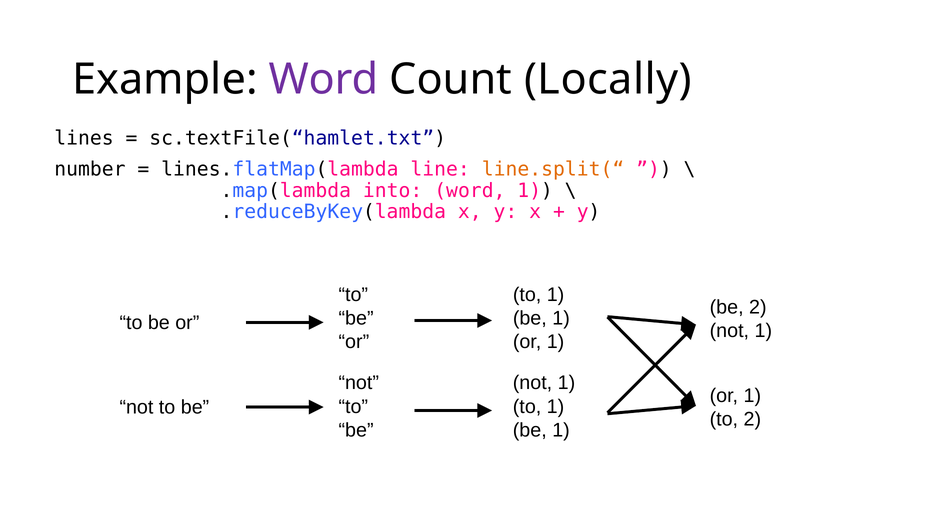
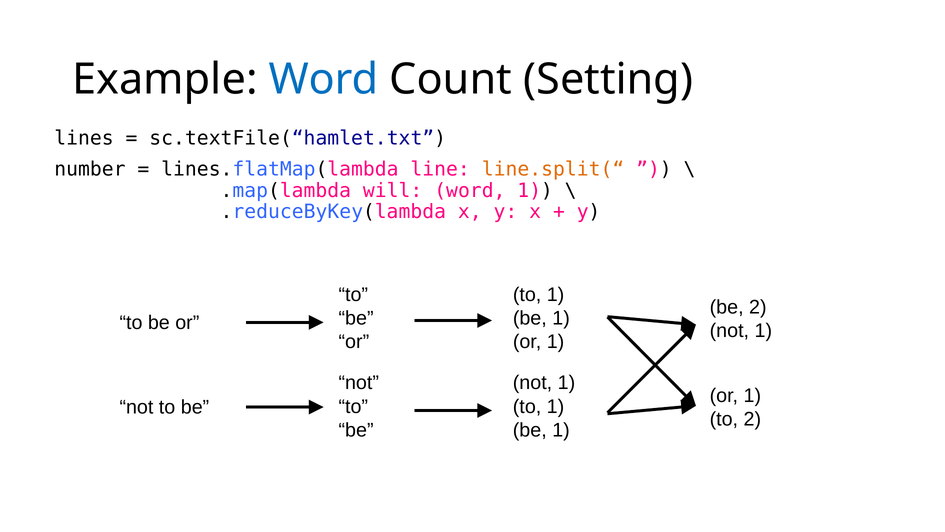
Word colour: purple -> blue (324, 79)
Locally: Locally -> Setting (608, 79)
into: into -> will (393, 190)
